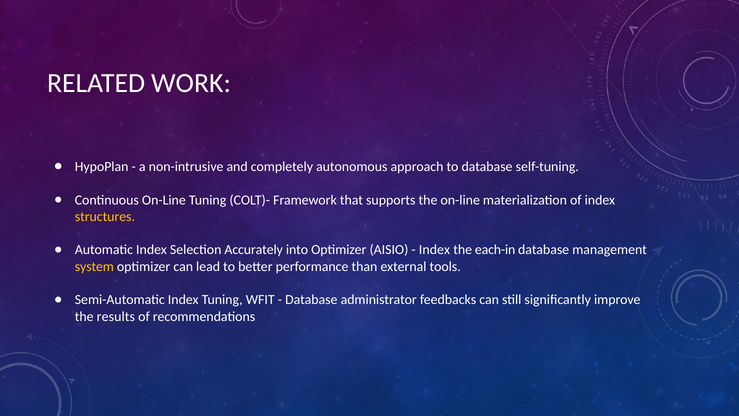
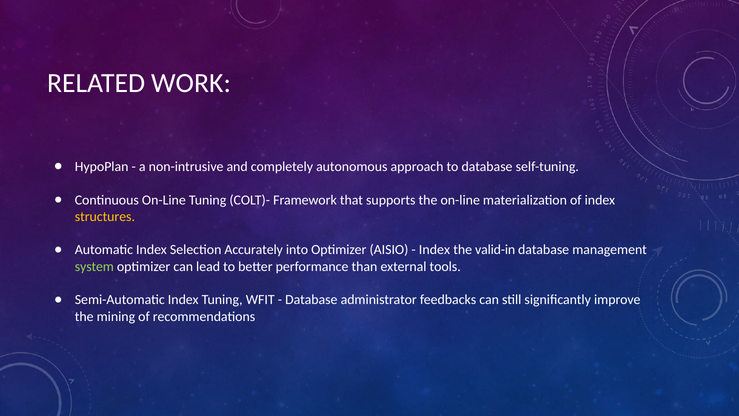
each-in: each-in -> valid-in (495, 250)
system colour: yellow -> light green (94, 266)
results: results -> mining (116, 316)
